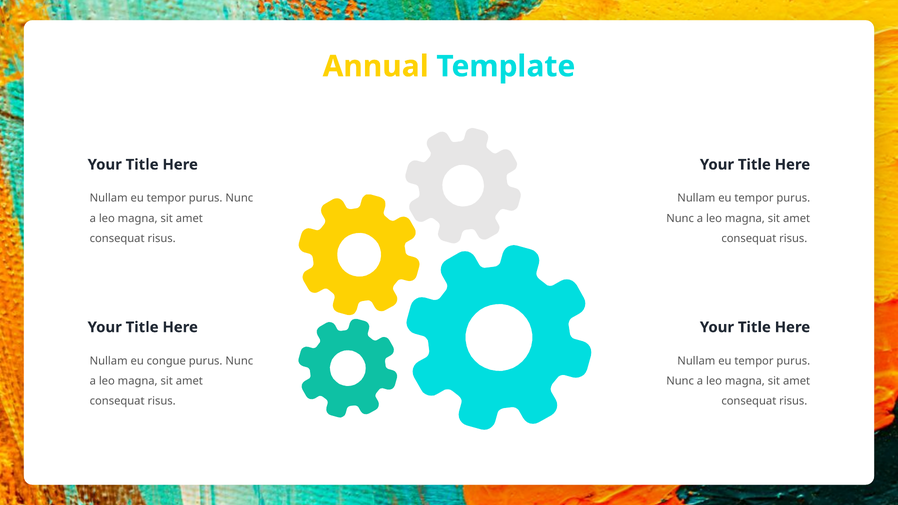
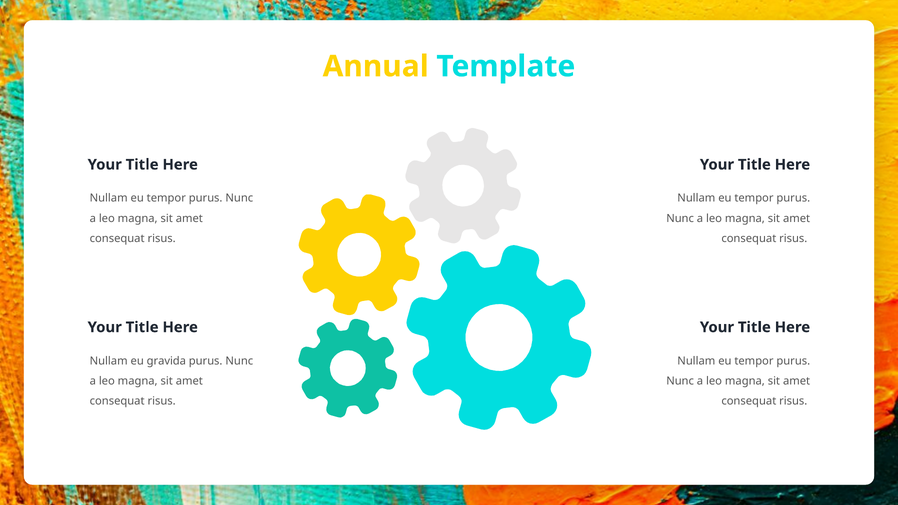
congue: congue -> gravida (166, 361)
